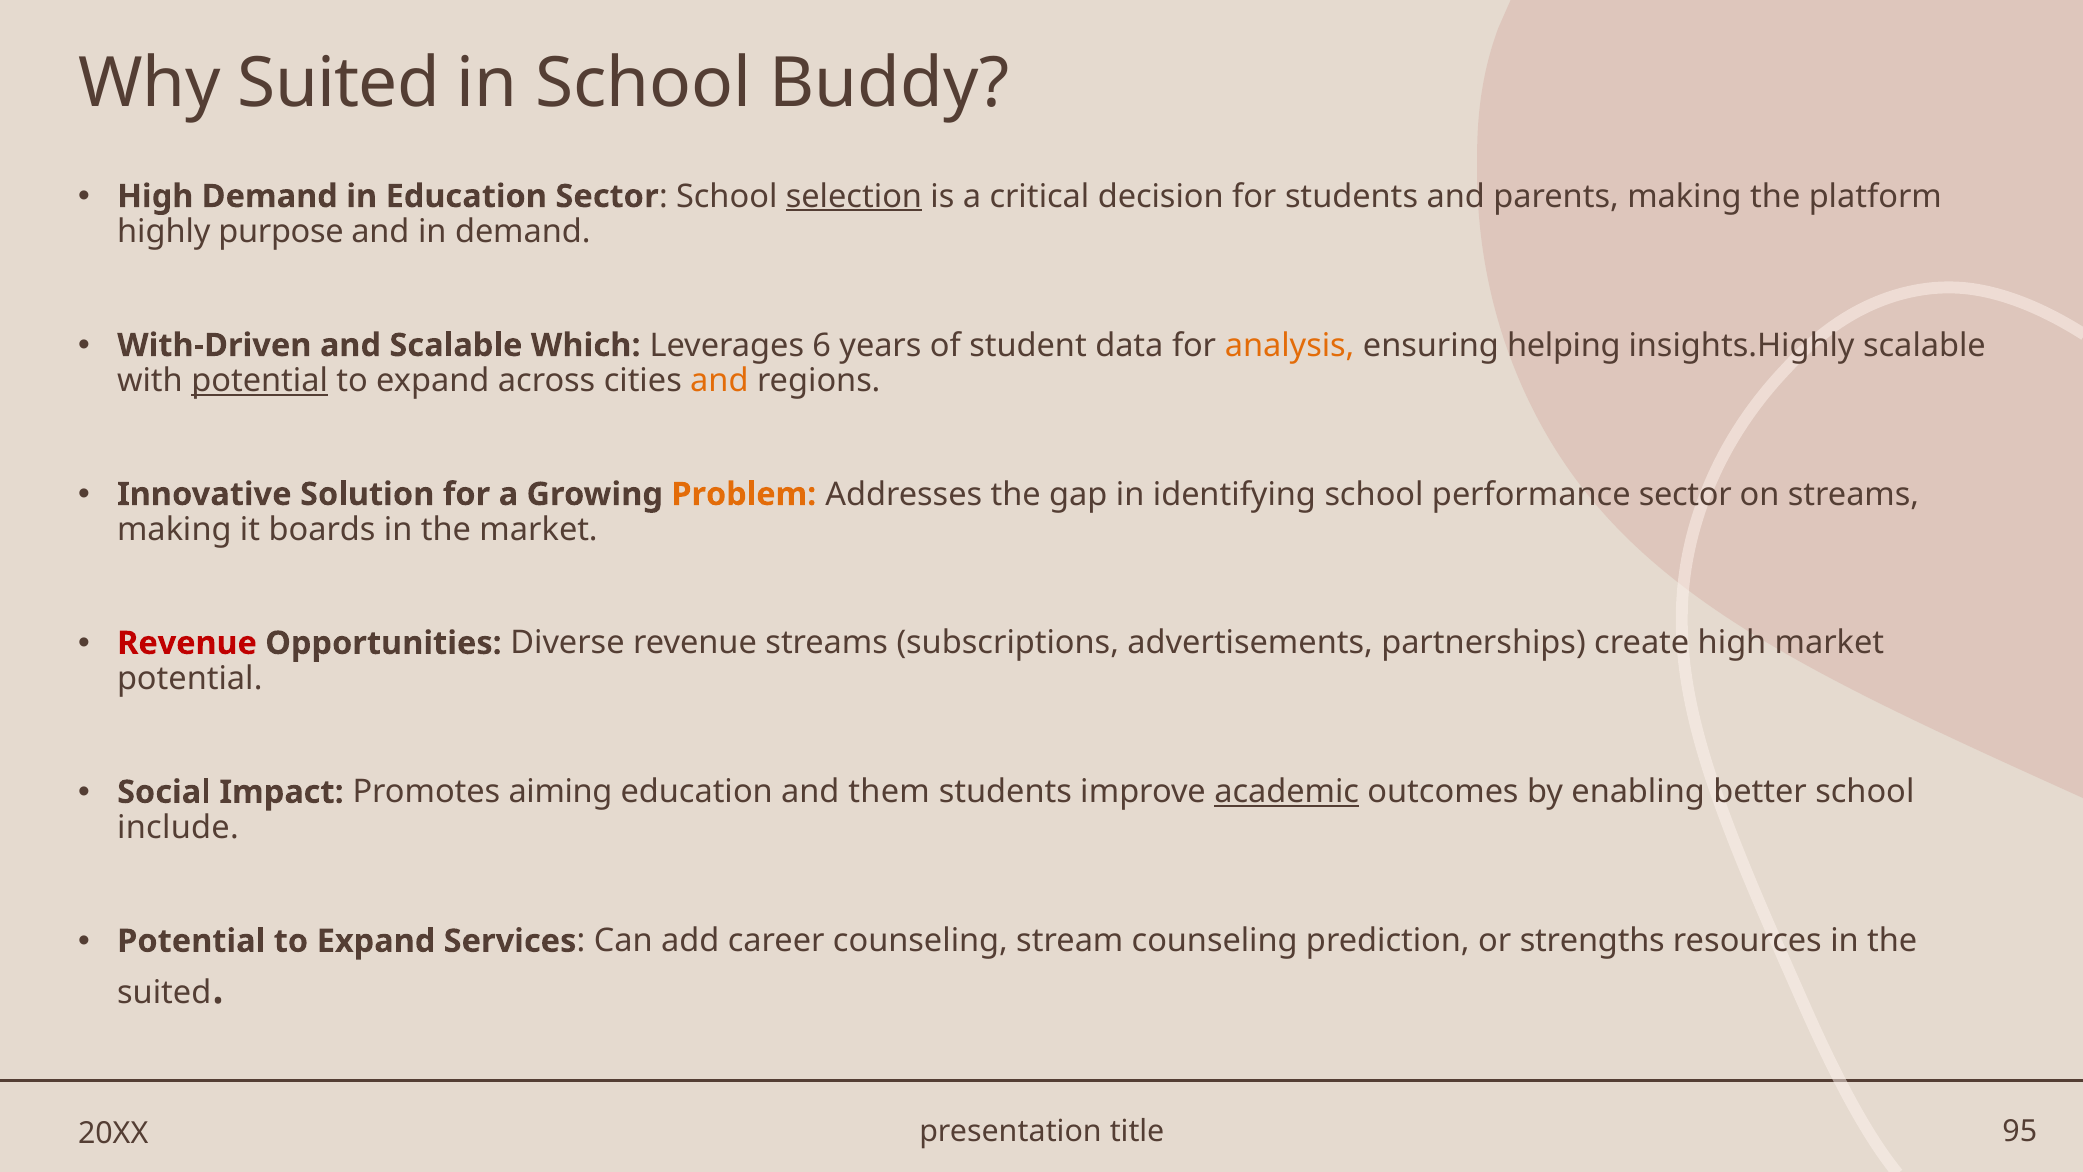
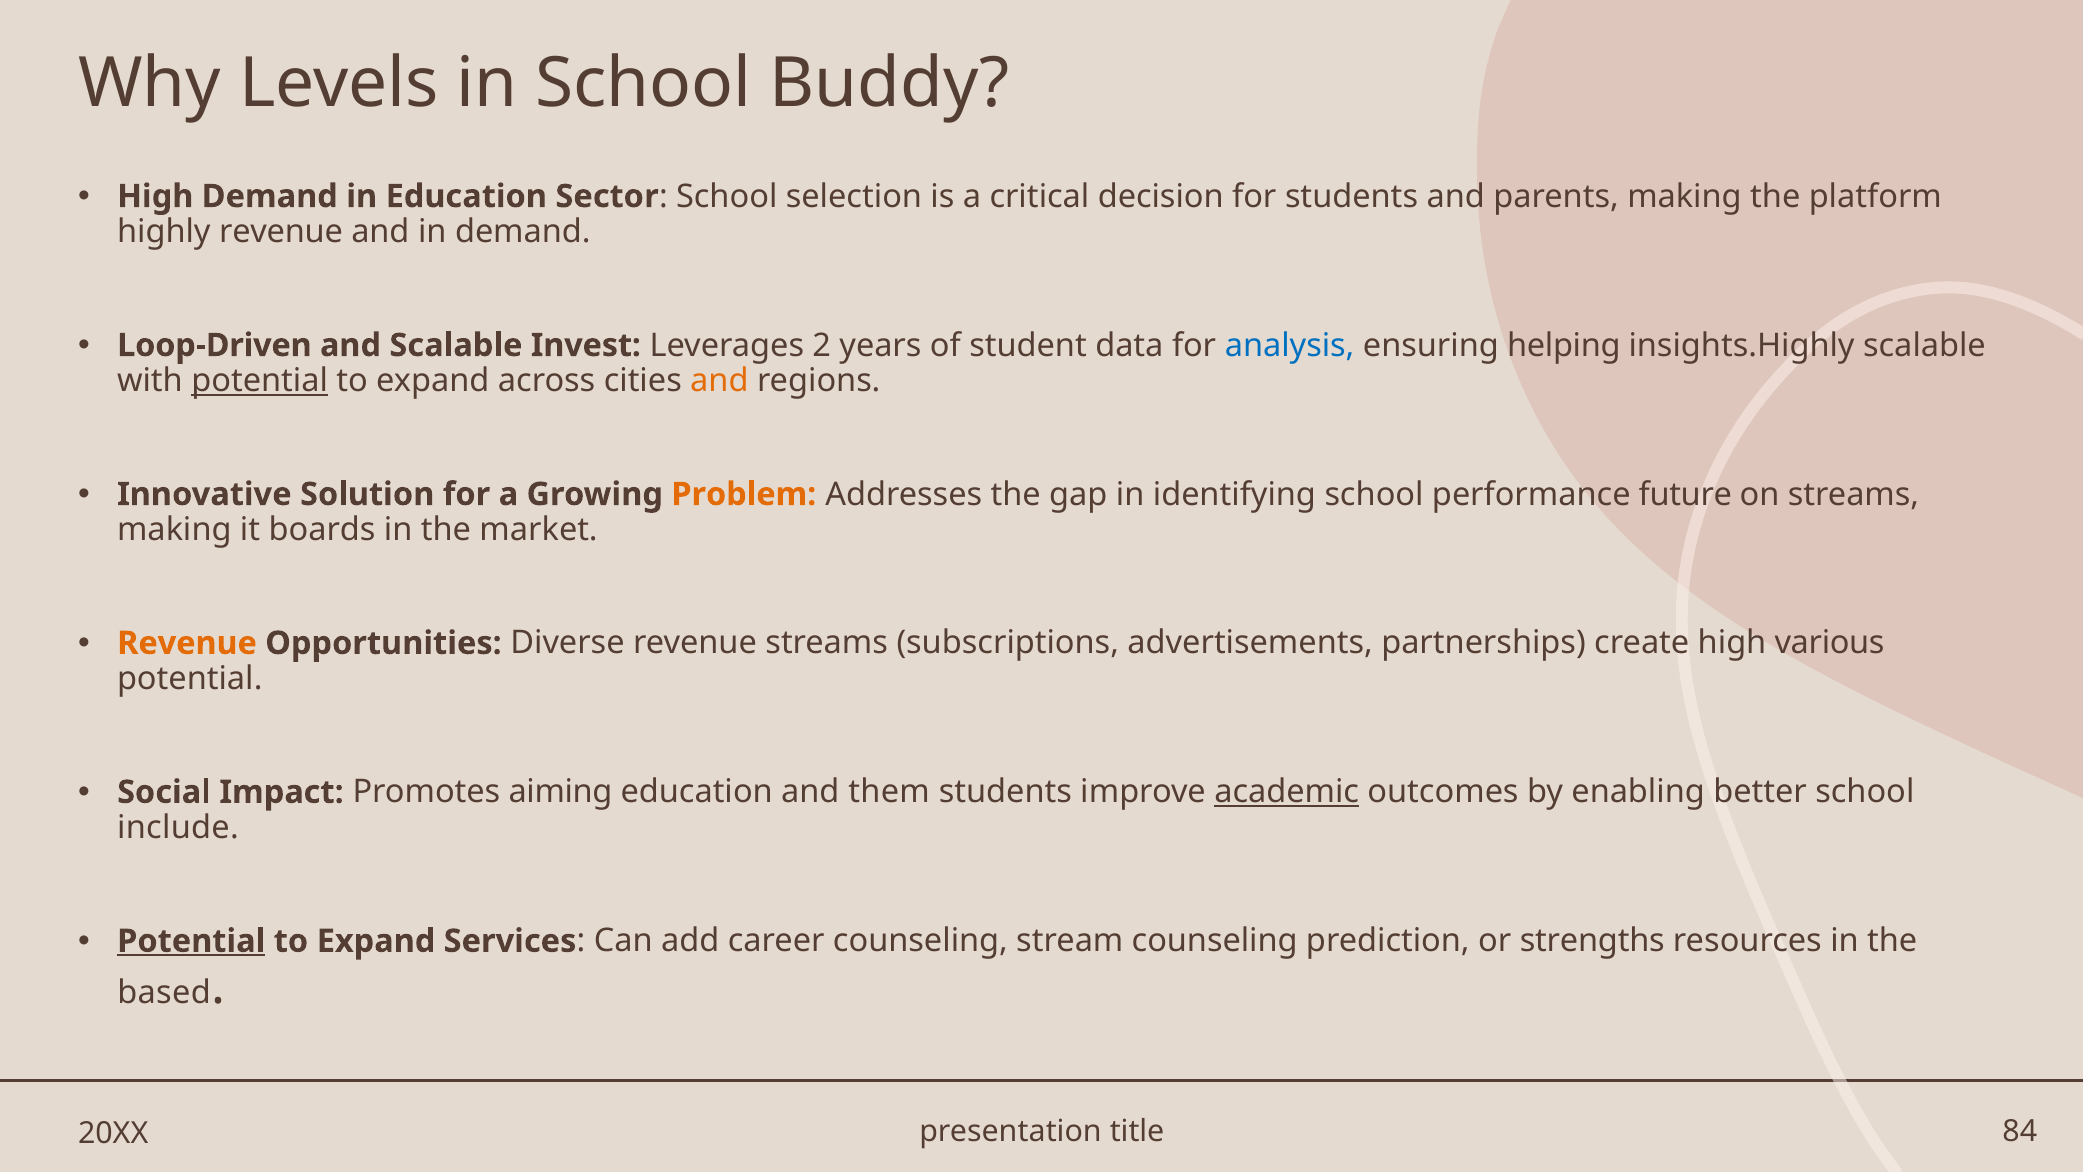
Why Suited: Suited -> Levels (339, 83)
selection underline: present -> none (854, 196)
highly purpose: purpose -> revenue (281, 232)
With-Driven: With-Driven -> Loop-Driven (214, 345)
Which: Which -> Invest (586, 345)
6: 6 -> 2 (822, 345)
analysis colour: orange -> blue (1290, 345)
performance sector: sector -> future (1685, 494)
Revenue colour: red -> orange (187, 643)
high market: market -> various (1830, 643)
Potential underline: none -> present (191, 941)
suited: suited -> based (164, 993)
95: 95 -> 84 (2020, 1131)
